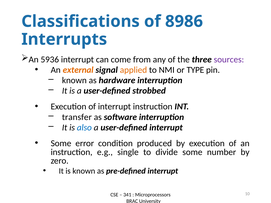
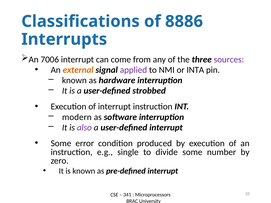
8986: 8986 -> 8886 (184, 21)
5936: 5936 -> 7006 (50, 59)
applied colour: orange -> purple (133, 70)
TYPE: TYPE -> INTA (195, 70)
transfer: transfer -> modern (77, 117)
also colour: blue -> purple (84, 128)
